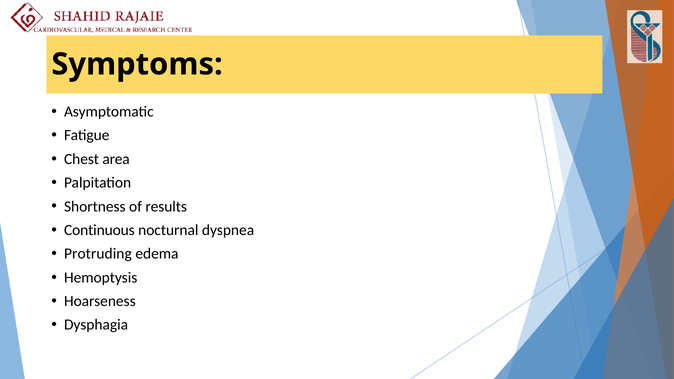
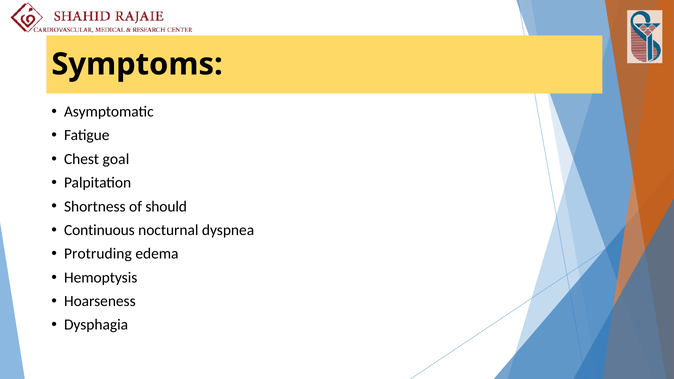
area: area -> goal (116, 159)
results: results -> should (166, 206)
